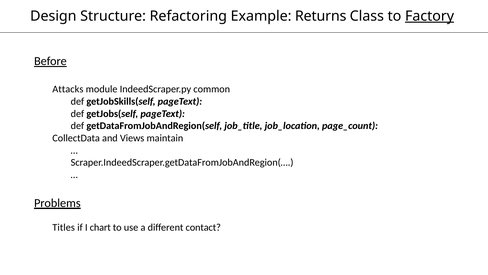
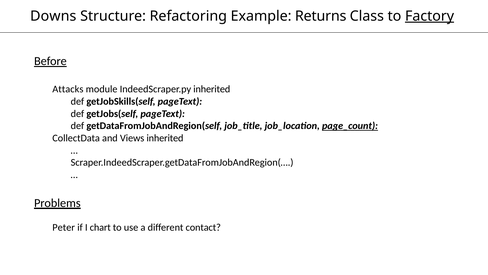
Design: Design -> Downs (53, 16)
IndeedScraper.py common: common -> inherited (212, 89)
page_count underline: none -> present (350, 126)
Views maintain: maintain -> inherited (165, 138)
Titles: Titles -> Peter (64, 227)
